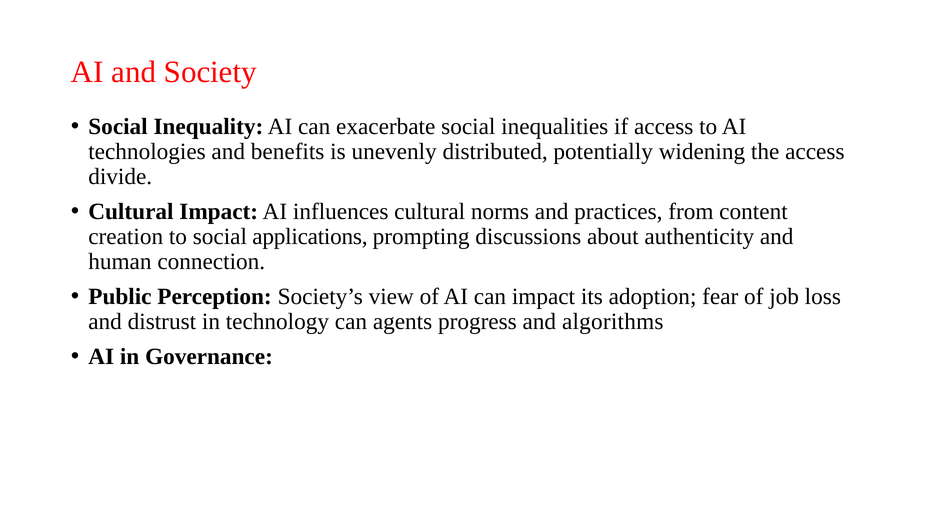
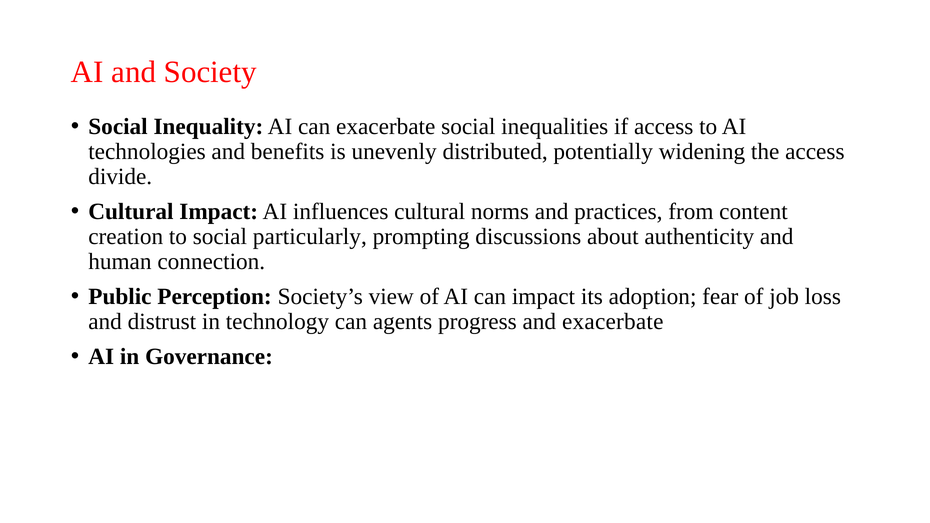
applications: applications -> particularly (310, 237)
and algorithms: algorithms -> exacerbate (613, 322)
